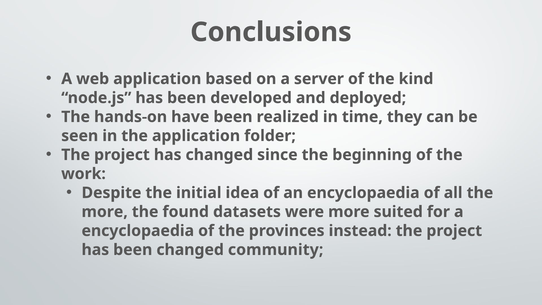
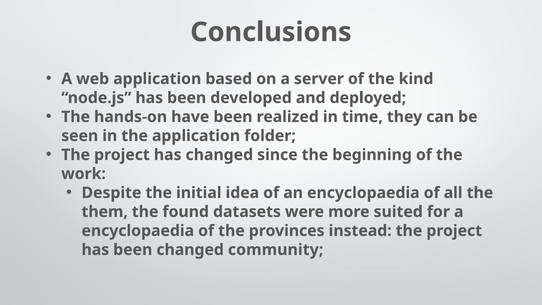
more: more -> them (105, 212)
